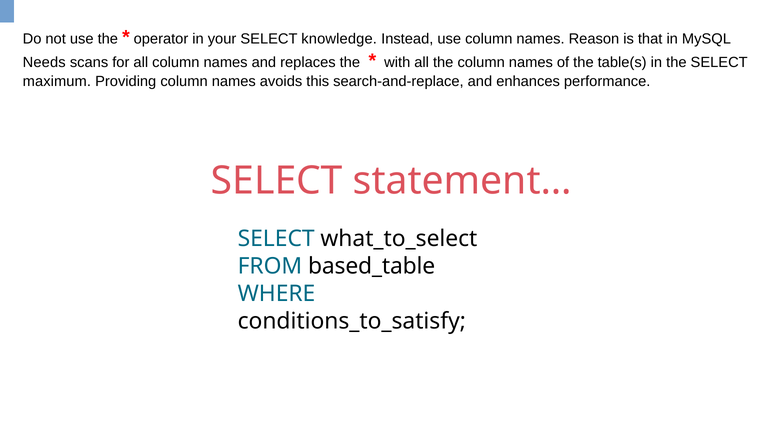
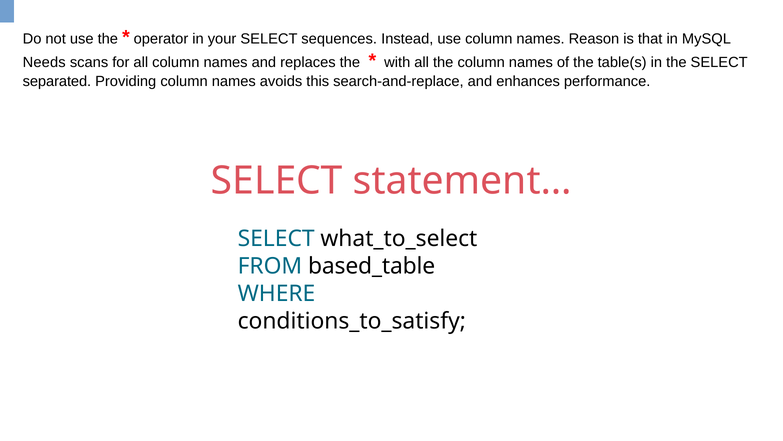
knowledge: knowledge -> sequences (339, 39)
maximum: maximum -> separated (57, 81)
